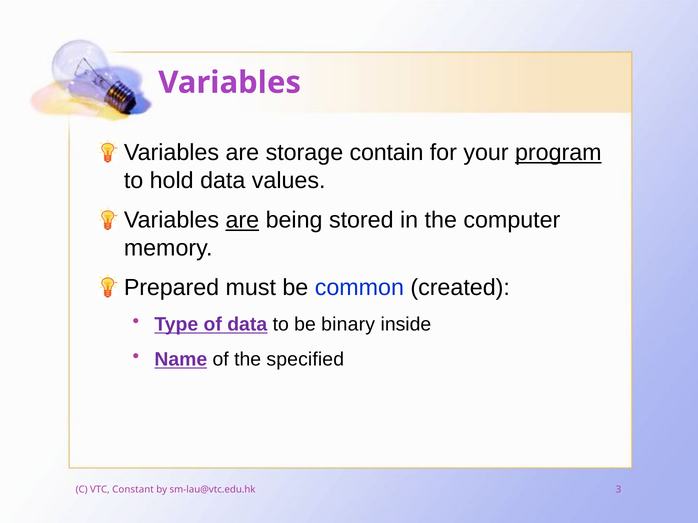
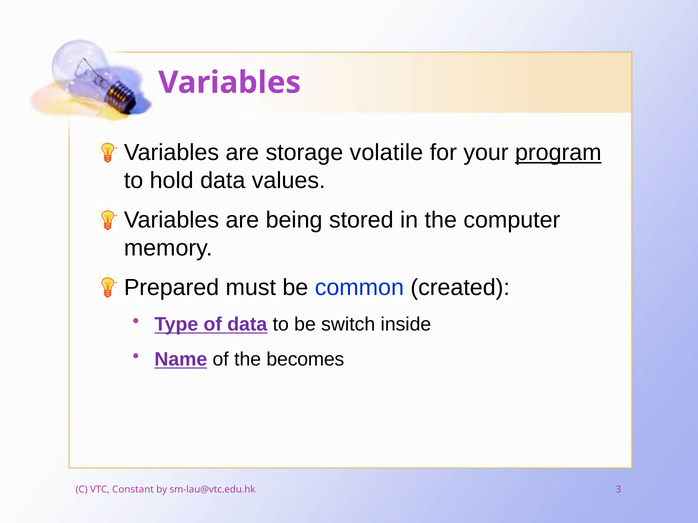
contain: contain -> volatile (386, 153)
are underline: present -> none (242, 220)
binary: binary -> switch (348, 325)
specified: specified -> becomes (305, 360)
